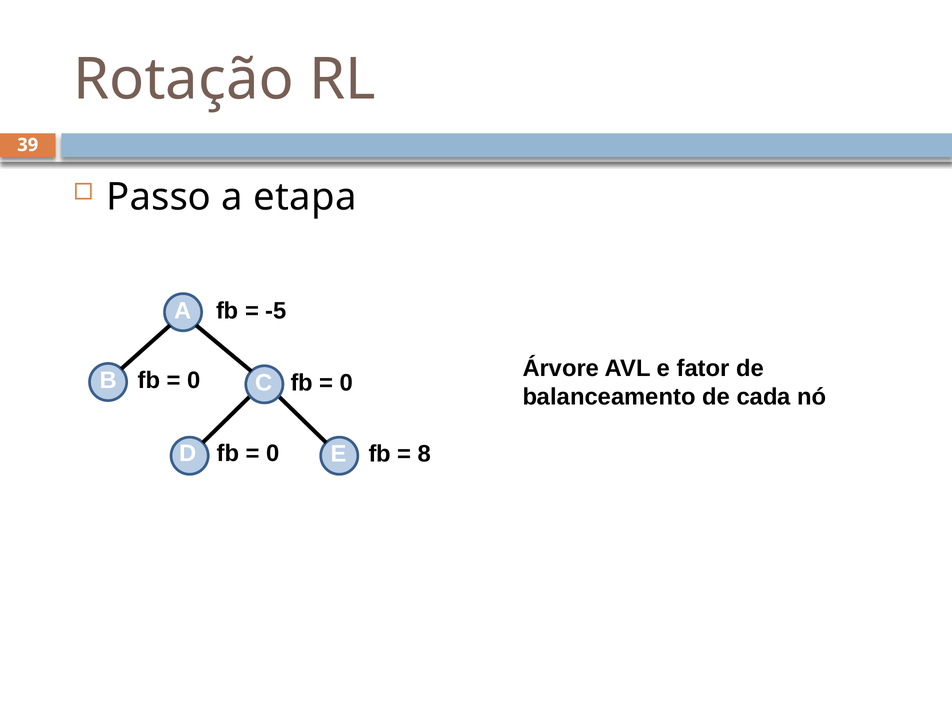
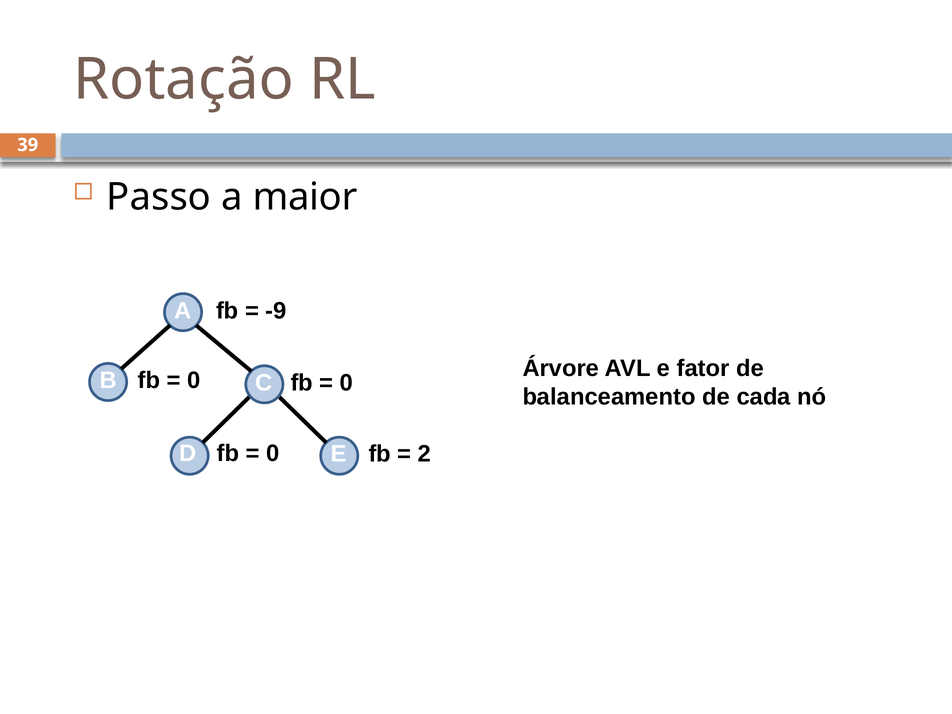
etapa: etapa -> maior (305, 197)
-5: -5 -> -9 (276, 311)
8: 8 -> 2 (425, 454)
